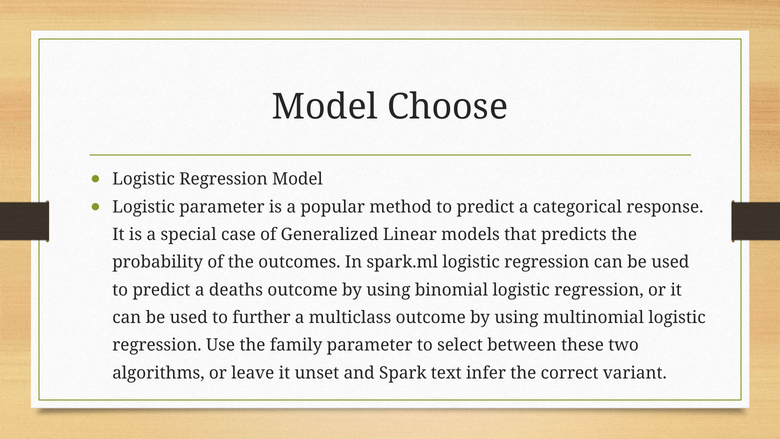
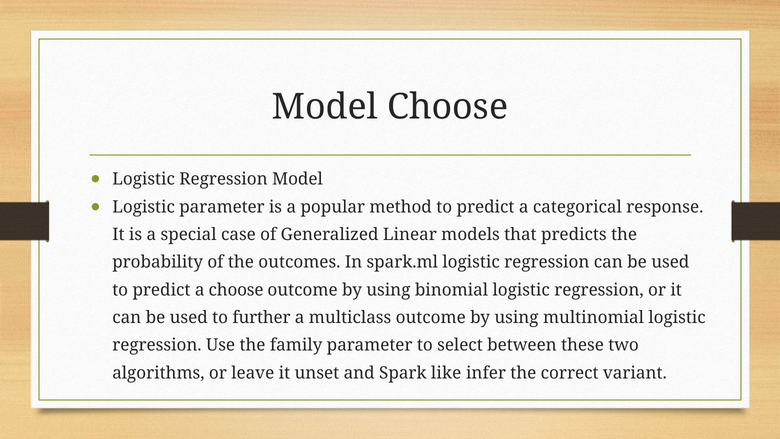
a deaths: deaths -> choose (236, 290)
text: text -> like (446, 373)
